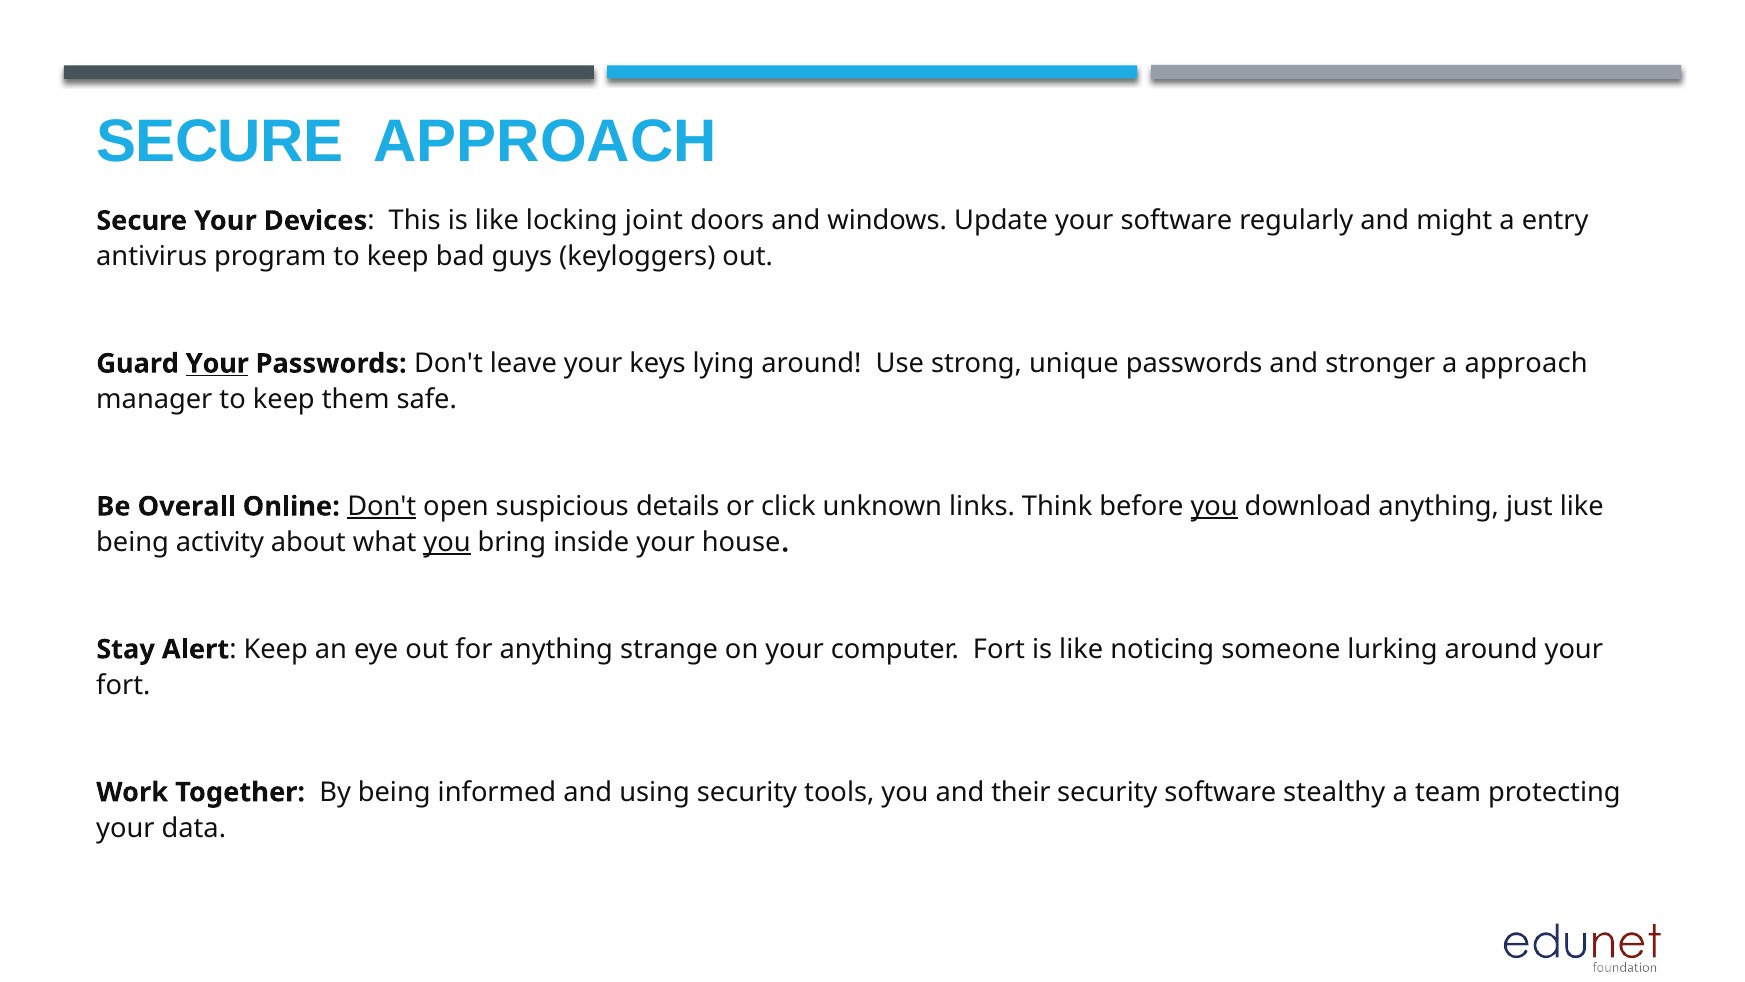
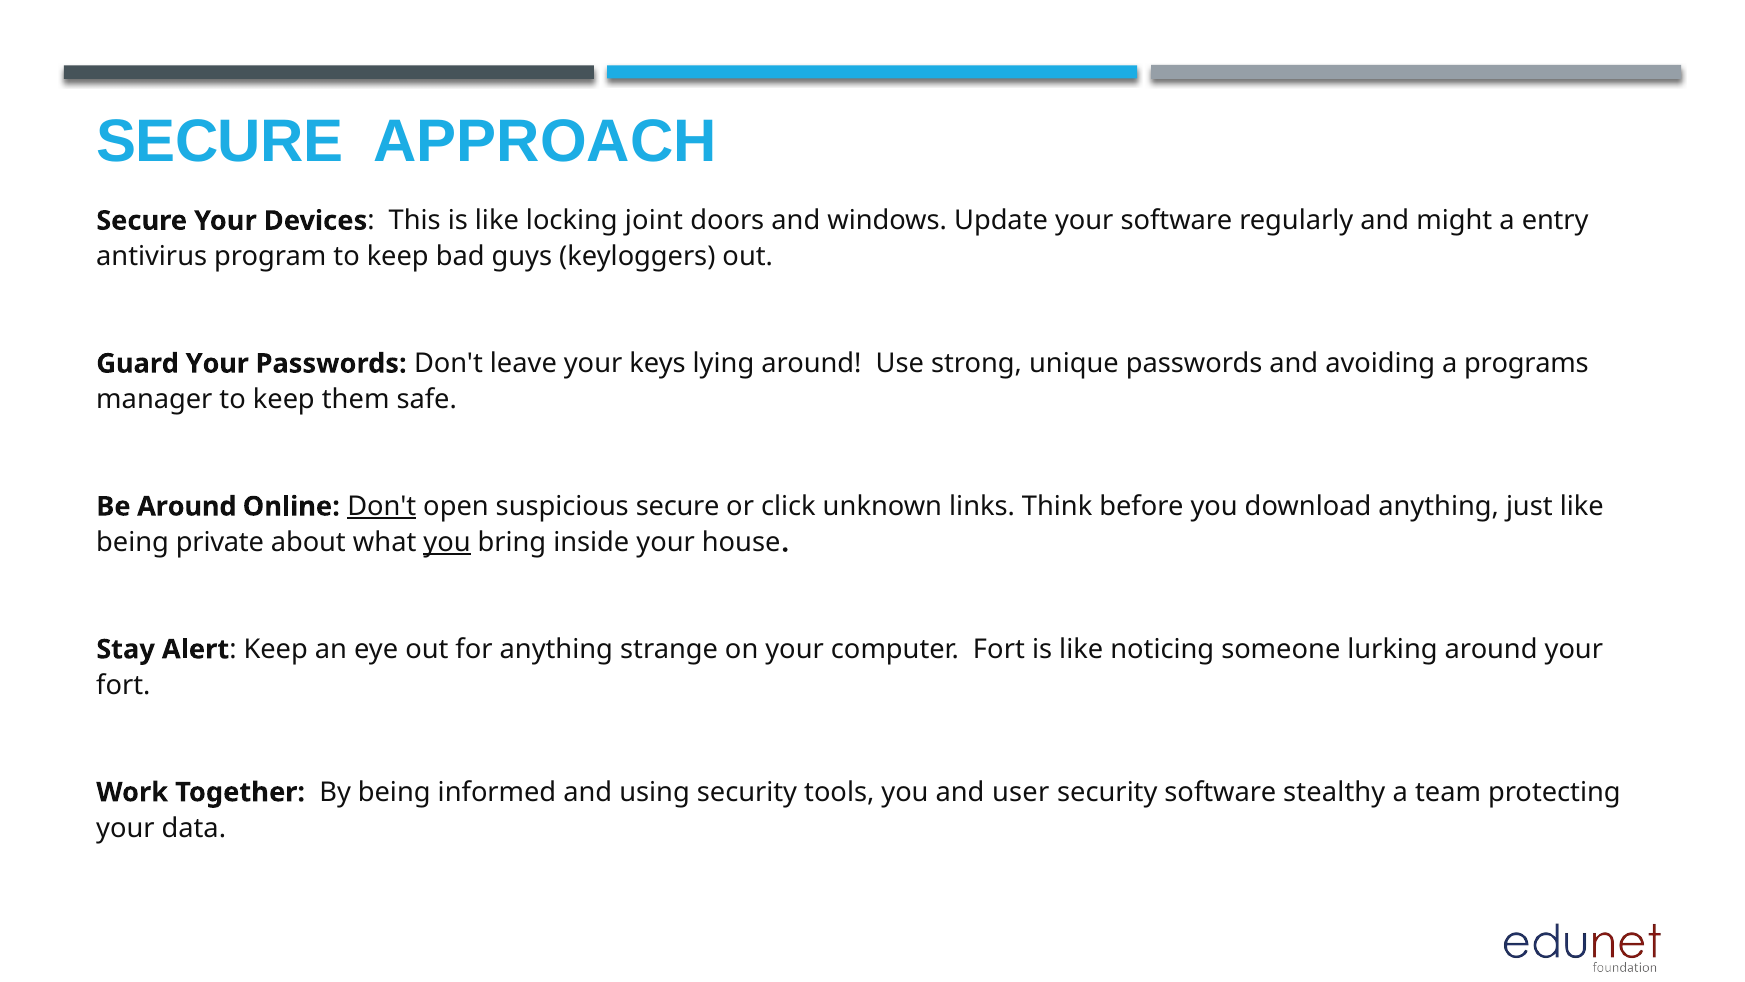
Your underline: present -> none (217, 363)
stronger: stronger -> avoiding (1380, 363)
a approach: approach -> programs (1526, 363)
Be Overall: Overall -> Around (187, 506)
suspicious details: details -> secure (678, 506)
you underline: present -> none (1214, 506)
activity: activity -> private (220, 542)
their: their -> user (1021, 792)
